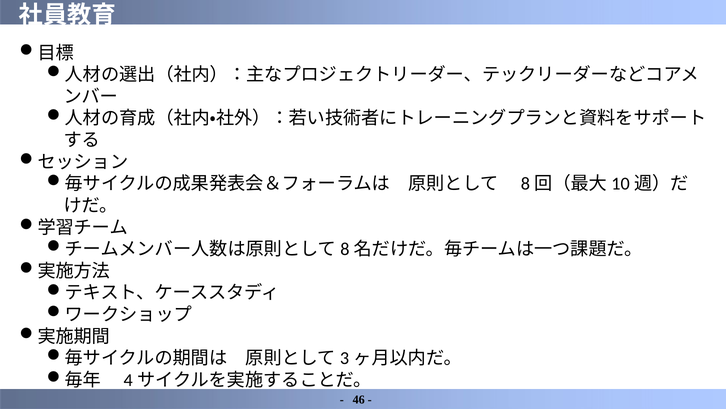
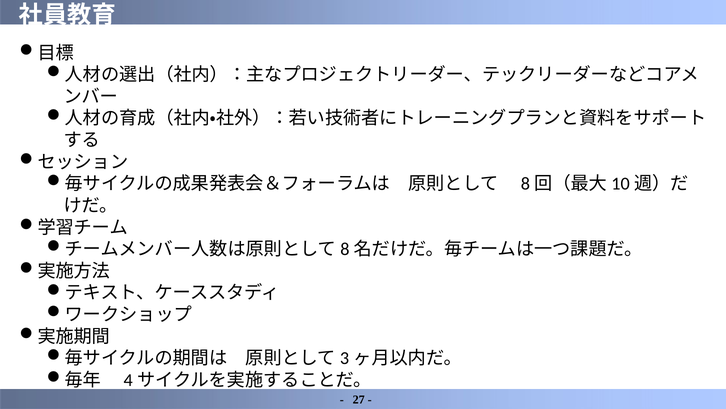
46: 46 -> 27 (359, 399)
